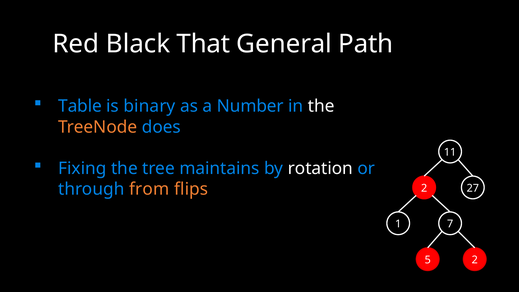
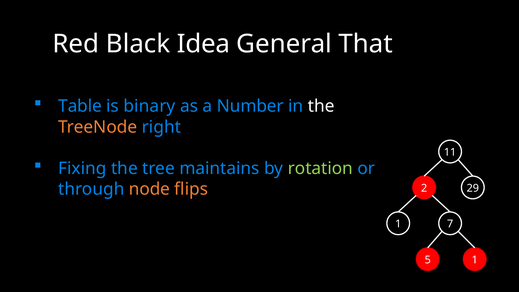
That: That -> Idea (203, 44)
Path: Path -> That (366, 44)
does: does -> right (161, 127)
rotation colour: white -> light green (320, 168)
from: from -> node (149, 189)
27: 27 -> 29 (473, 188)
5 2: 2 -> 1 (475, 260)
